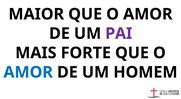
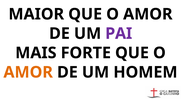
AMOR colour: blue -> orange (28, 72)
